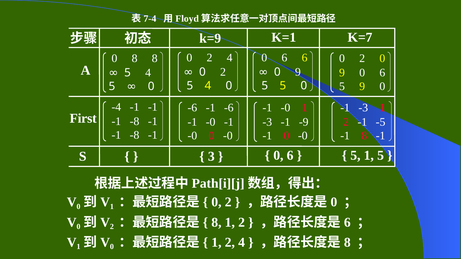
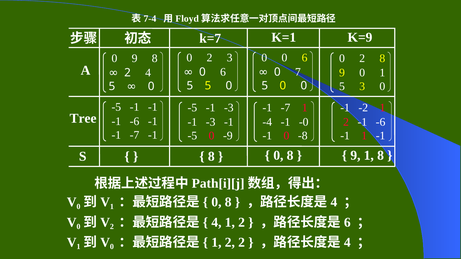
k=9: k=9 -> k=7 (210, 38)
K=7: K=7 -> K=9 (360, 37)
0 2 4: 4 -> 3 (230, 58)
6: 6 -> 0 (284, 58)
0 8: 8 -> 9 (135, 58)
2 0: 0 -> 8 (382, 58)
2: 2 -> 6 (223, 72)
9: 9 -> 7 (298, 72)
9 0 6: 6 -> 1 (382, 73)
5: 5 -> 2 (128, 73)
5 9: 9 -> 3 (362, 86)
4: 4 -> 5 (208, 86)
5: 5 -> 0 (283, 86)
-4: -4 -> -5 (116, 107)
-6: -6 -> -5 (192, 108)
-6: -6 -> -3 (229, 108)
-0: -0 -> -7 (285, 108)
-1 -3: -3 -> -2 (363, 108)
First: First -> Tree (83, 119)
-8: -8 -> -6 (135, 122)
-0: -0 -> -3 (211, 122)
-3: -3 -> -4 (267, 122)
-9: -9 -> -0 (304, 122)
2 -1 -5: -5 -> -6 (381, 122)
-8: -8 -> -7 (135, 135)
-0: -0 -> -5 (192, 136)
-0: -0 -> -9 (228, 136)
-1 0 -0: -0 -> -8 (303, 136)
-1 8: 8 -> 1 (364, 136)
3: 3 -> 8 (211, 157)
6: 6 -> 8 (290, 156)
5: 5 -> 9 (355, 156)
1 5: 5 -> 8 (381, 156)
2: 2 -> 8 (228, 202)
0: 0 -> 4 (334, 202)
8: 8 -> 4 (216, 223)
1 2 4: 4 -> 2 (242, 243)
8: 8 -> 4 (347, 243)
